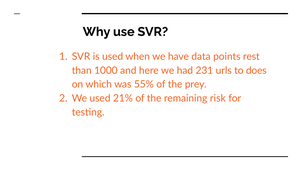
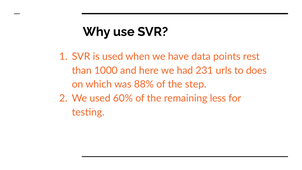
55%: 55% -> 88% (144, 84)
prey: prey -> step (196, 84)
21%: 21% -> 60% (123, 98)
risk: risk -> less (218, 98)
